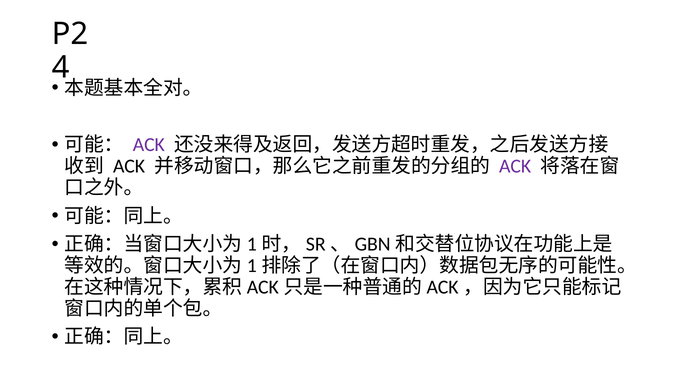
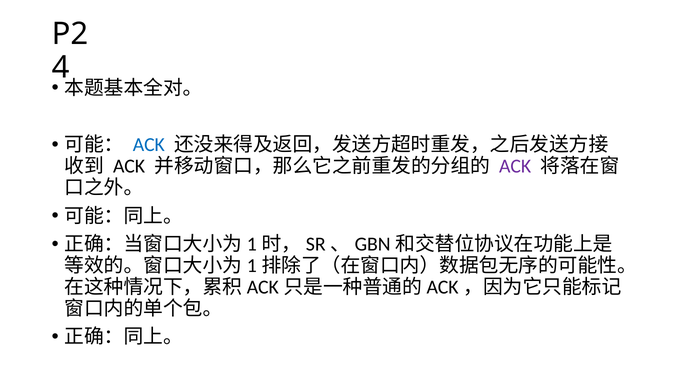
ACK colour: purple -> blue (149, 145)
